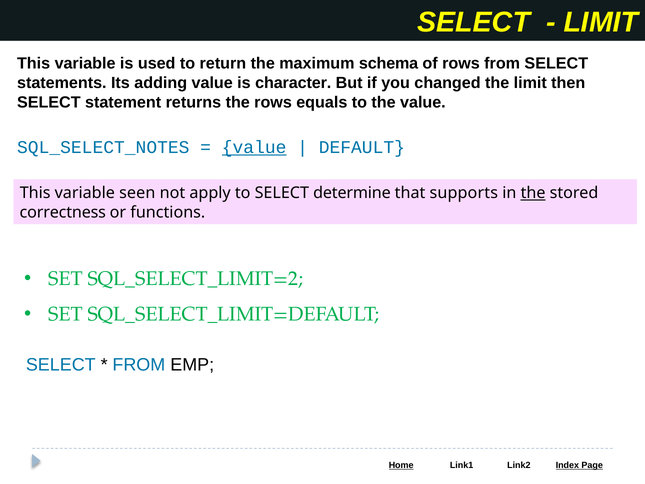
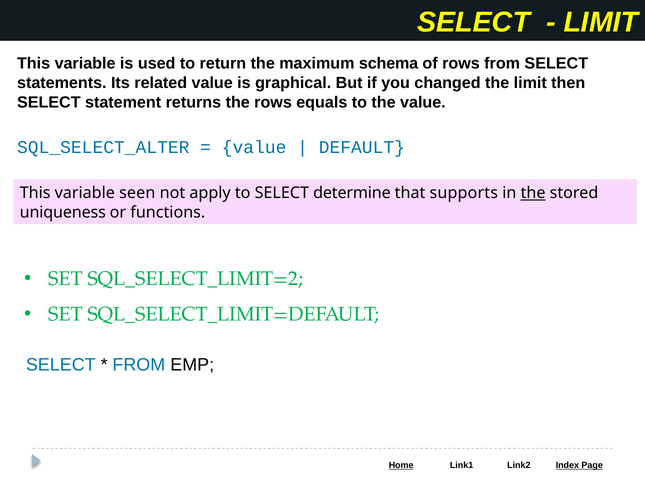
adding: adding -> related (161, 83)
character: character -> graphical (293, 83)
SQL_SELECT_NOTES: SQL_SELECT_NOTES -> SQL_SELECT_ALTER (103, 147)
value underline: present -> none (254, 147)
correctness: correctness -> uniqueness (63, 212)
